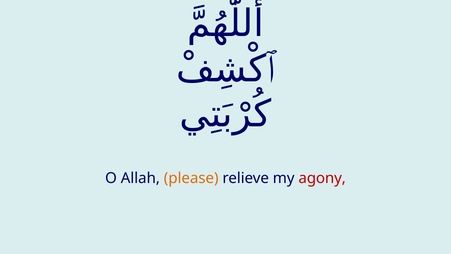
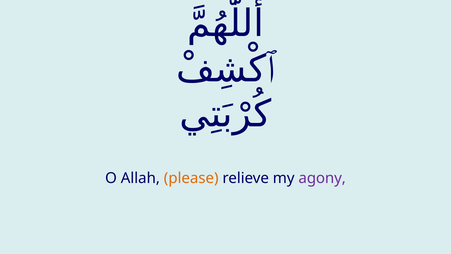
agony colour: red -> purple (322, 178)
